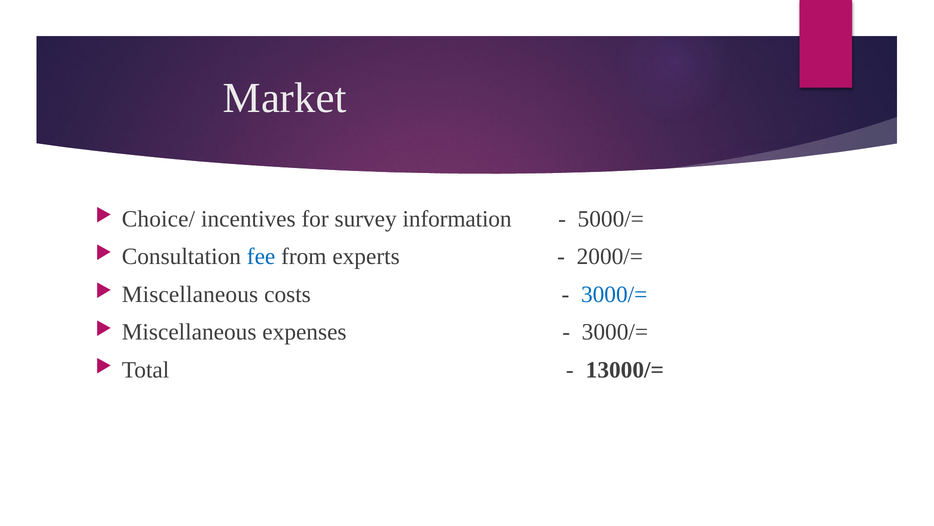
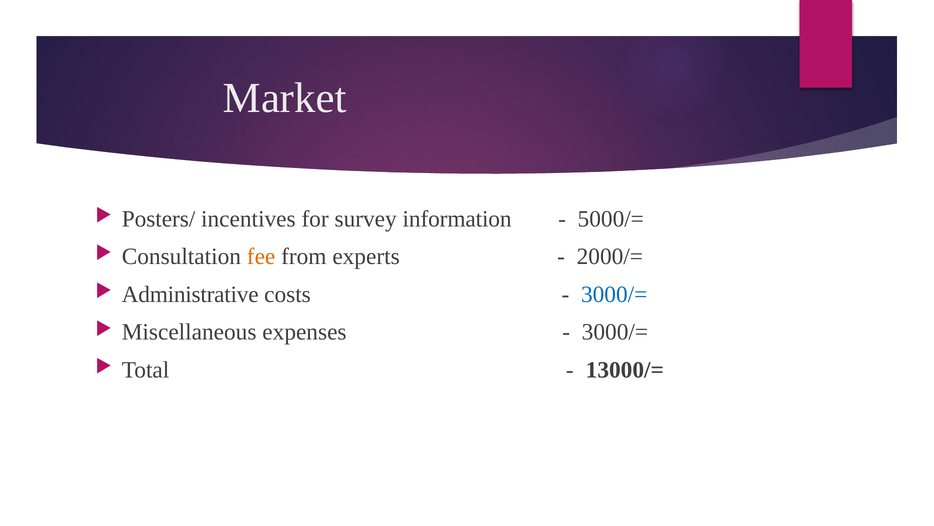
Choice/: Choice/ -> Posters/ (159, 219)
fee colour: blue -> orange (261, 256)
Miscellaneous: Miscellaneous -> Administrative (190, 294)
